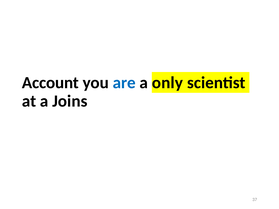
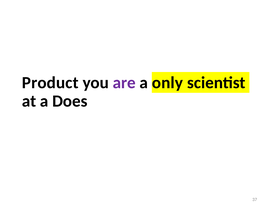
Account: Account -> Product (50, 83)
are colour: blue -> purple (124, 83)
Joins: Joins -> Does (70, 101)
